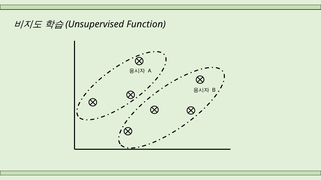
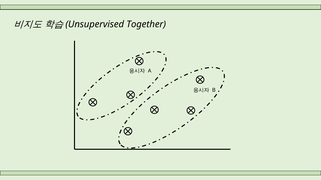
Function: Function -> Together (146, 24)
